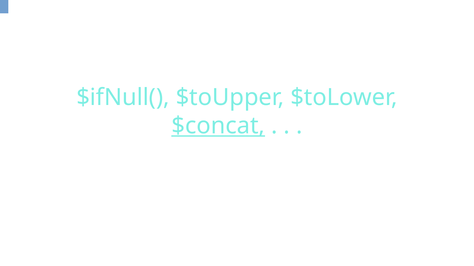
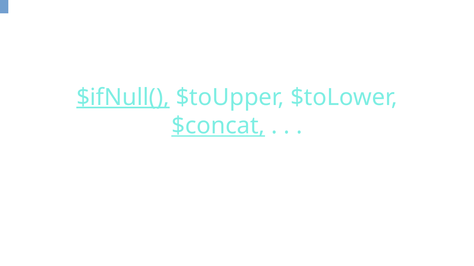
$ifNull( underline: none -> present (123, 98)
